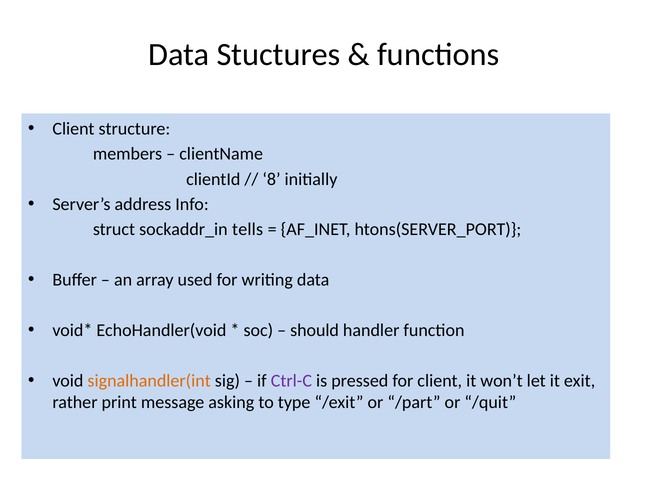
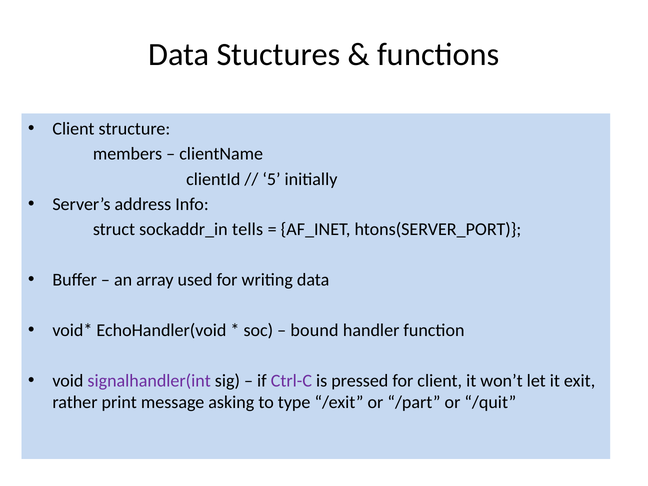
8: 8 -> 5 (271, 179)
should: should -> bound (314, 330)
signalhandler(int colour: orange -> purple (149, 381)
